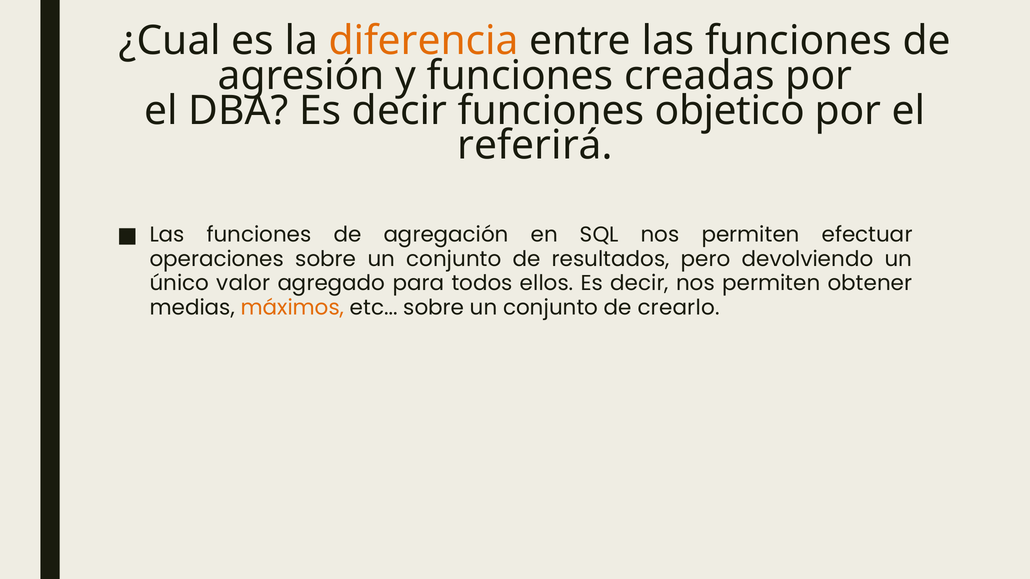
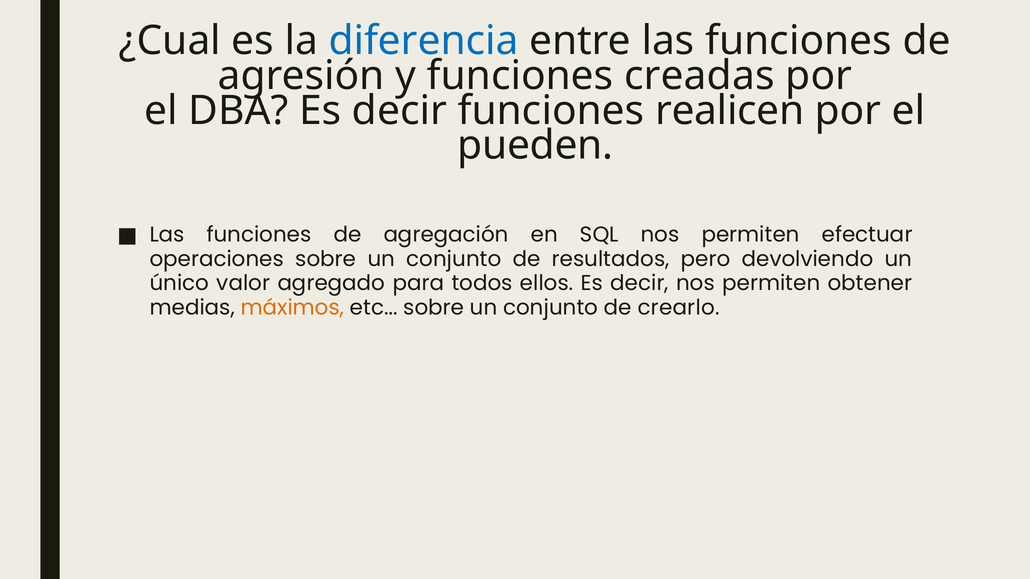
diferencia colour: orange -> blue (424, 41)
objetico: objetico -> realicen (730, 111)
referirá: referirá -> pueden (535, 146)
